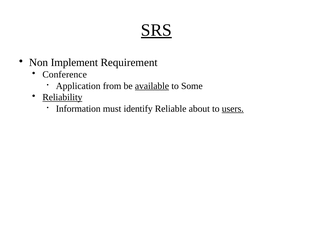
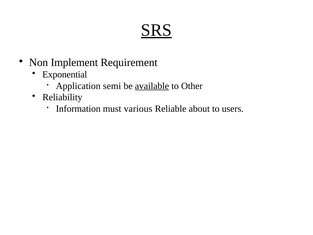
Conference: Conference -> Exponential (65, 75)
from: from -> semi (112, 86)
Some: Some -> Other (192, 86)
Reliability underline: present -> none (62, 97)
identify: identify -> various (138, 109)
users underline: present -> none (233, 109)
